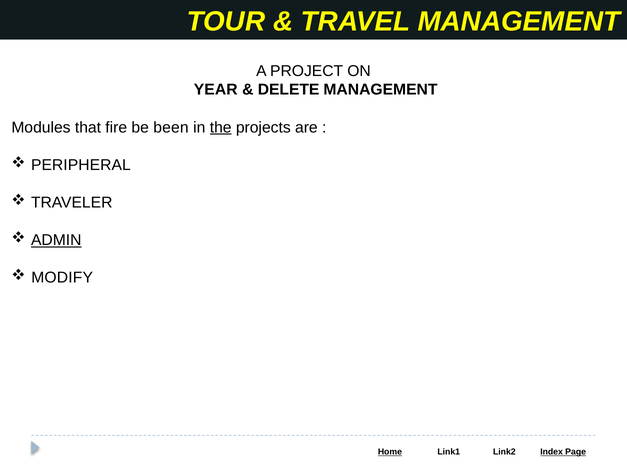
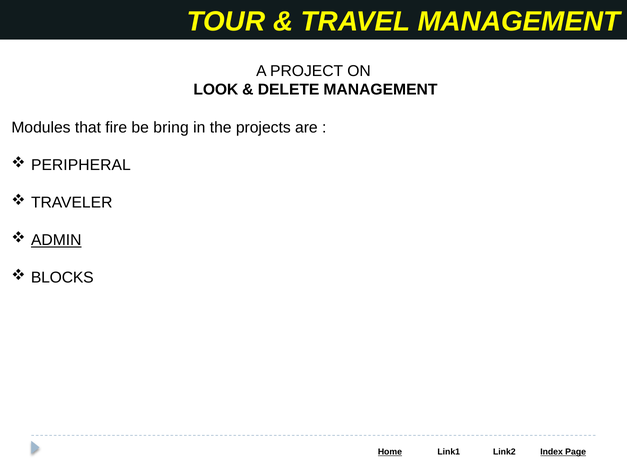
YEAR: YEAR -> LOOK (216, 90)
been: been -> bring (171, 127)
the underline: present -> none (221, 127)
MODIFY: MODIFY -> BLOCKS (62, 278)
